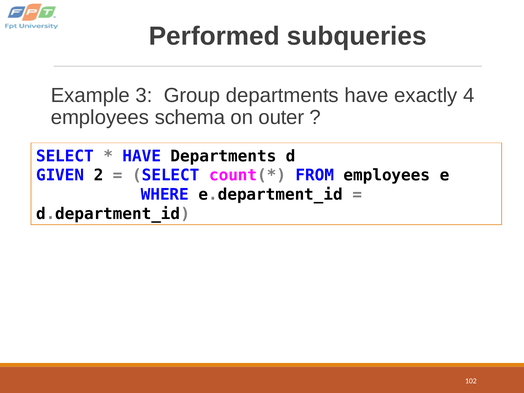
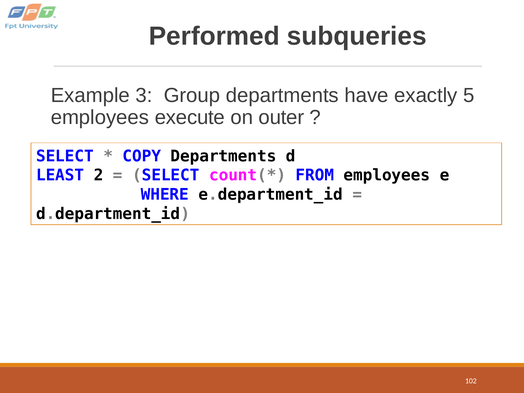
4: 4 -> 5 (469, 96)
schema: schema -> execute (190, 118)
HAVE: HAVE -> COPY (142, 156)
GIVEN: GIVEN -> LEAST (60, 175)
